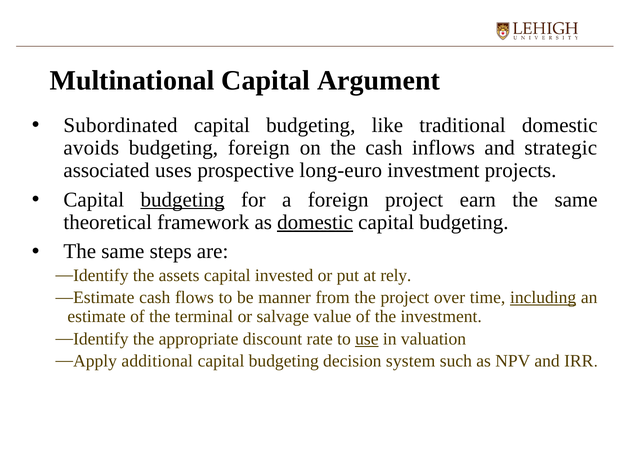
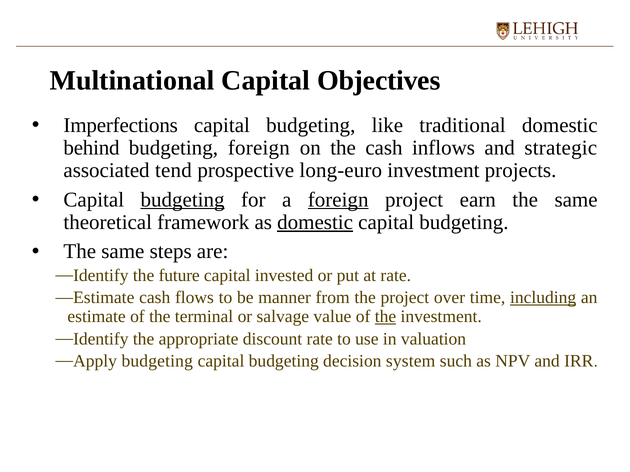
Argument: Argument -> Objectives (379, 81)
Subordinated: Subordinated -> Imperfections (121, 125)
avoids: avoids -> behind (92, 148)
uses: uses -> tend (173, 171)
foreign underline: none -> present (338, 200)
assets: assets -> future (179, 276)
at rely: rely -> rate (396, 276)
the underline: none -> present (385, 317)
use underline: present -> none (367, 339)
additional: additional -> budgeting (157, 361)
